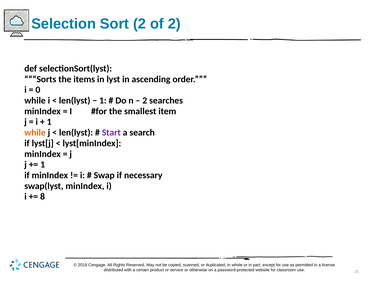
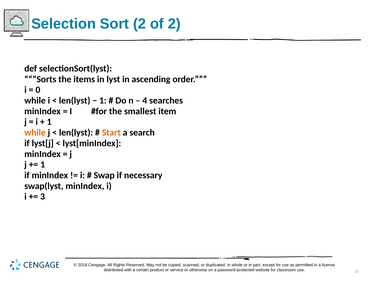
2: 2 -> 4 (145, 101)
Start colour: purple -> orange (111, 133)
8: 8 -> 3 (43, 197)
